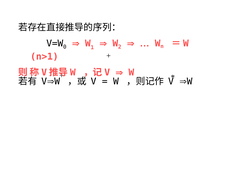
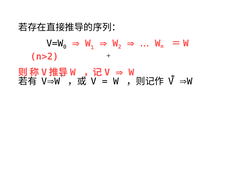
n>1: n>1 -> n>2 (44, 57)
